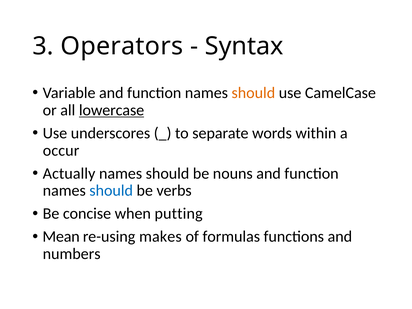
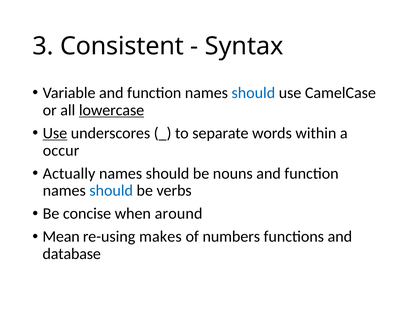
Operators: Operators -> Consistent (122, 46)
should colour: orange -> blue (253, 93)
Use underline: none -> present (55, 133)
putting: putting -> around (179, 214)
formulas: formulas -> numbers (231, 237)
numbers: numbers -> database (72, 254)
